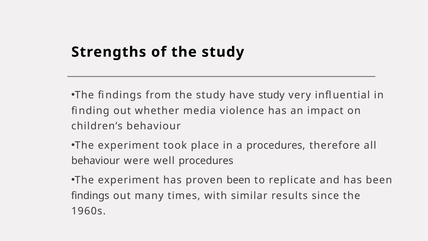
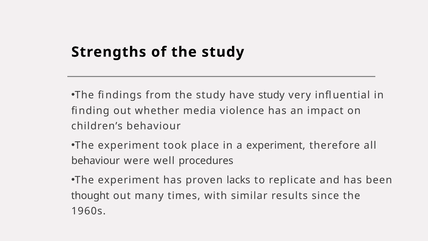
a procedures: procedures -> experiment (276, 145)
proven been: been -> lacks (238, 180)
findings: findings -> thought (90, 195)
